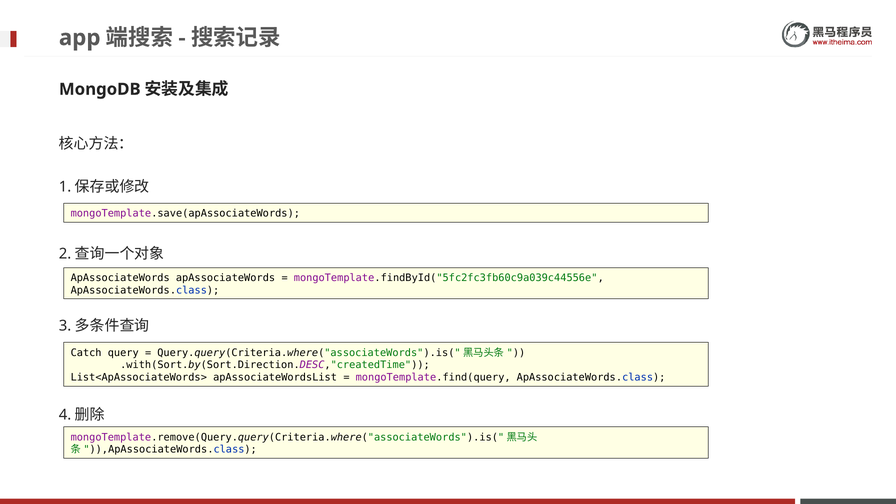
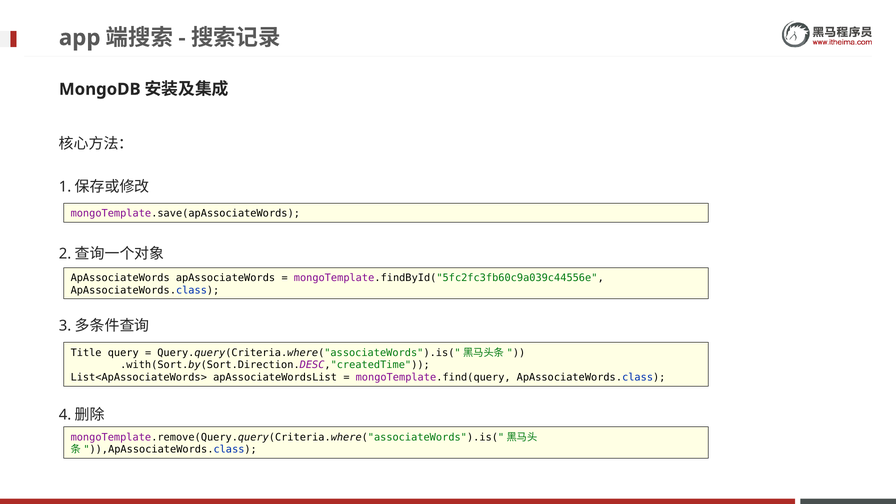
Catch: Catch -> Title (86, 353)
